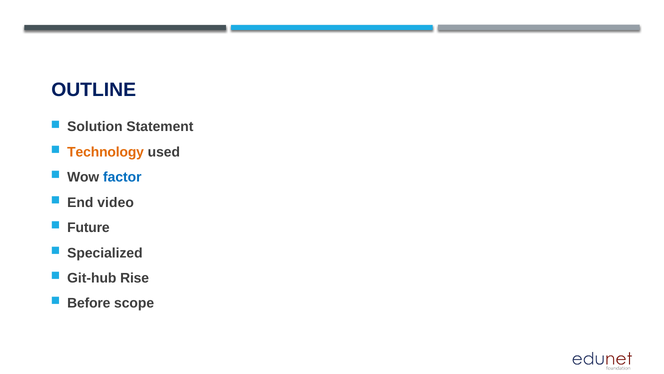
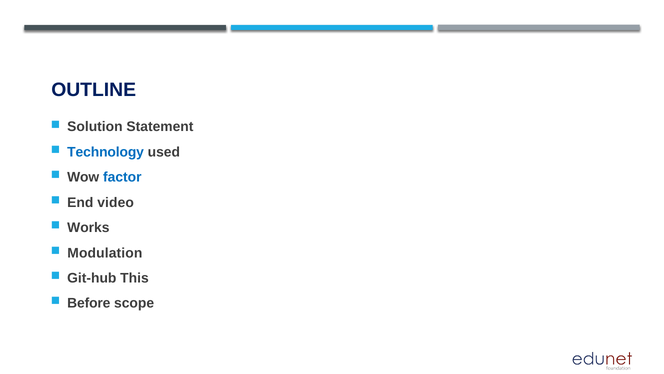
Technology colour: orange -> blue (106, 152)
Future: Future -> Works (88, 227)
Specialized: Specialized -> Modulation (105, 253)
Rise: Rise -> This (134, 278)
